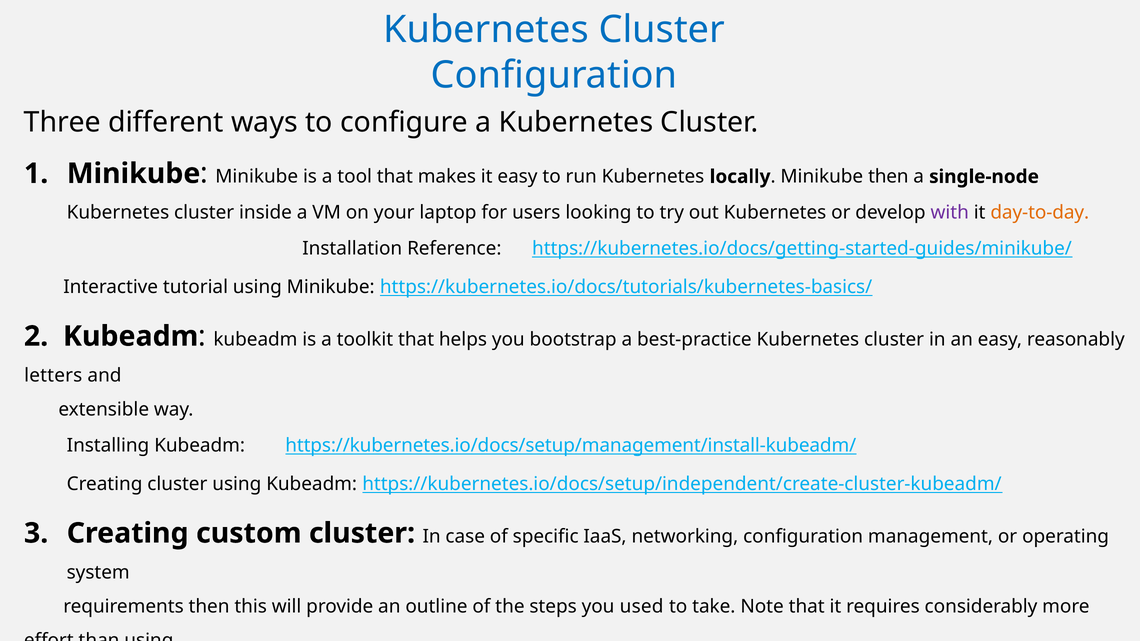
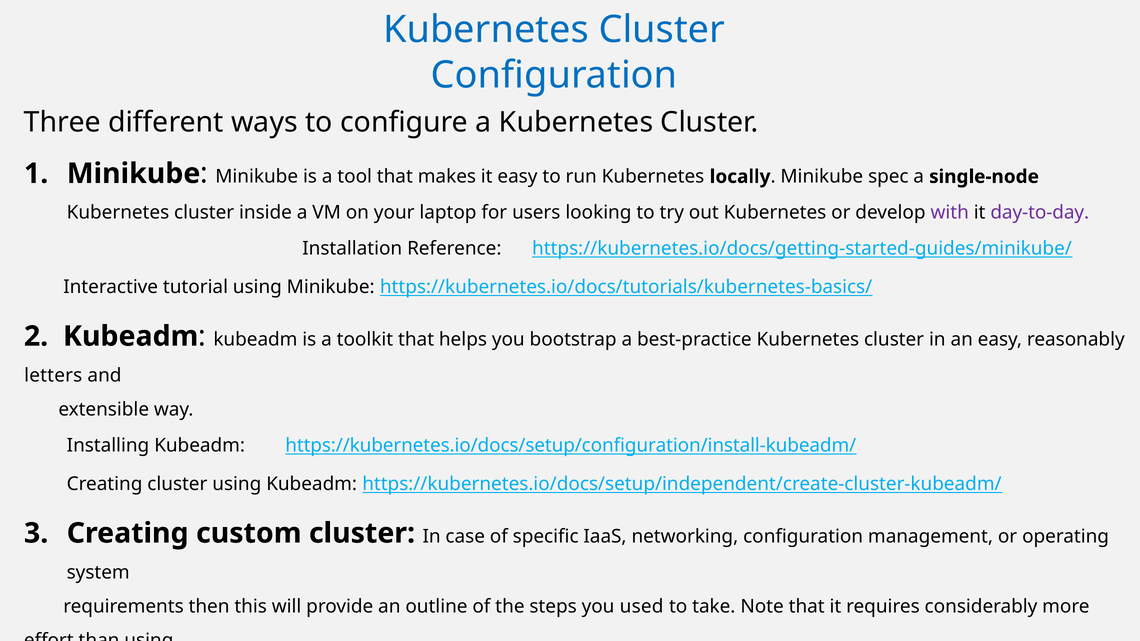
Minikube then: then -> spec (888, 177)
day-to-day colour: orange -> purple (1040, 213)
https://kubernetes.io/docs/setup/management/install-kubeadm/: https://kubernetes.io/docs/setup/management/install-kubeadm/ -> https://kubernetes.io/docs/setup/configuration/install-kubeadm/ (571, 445)
